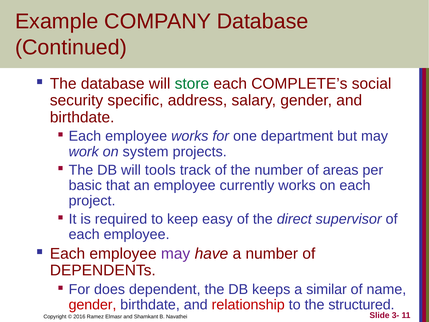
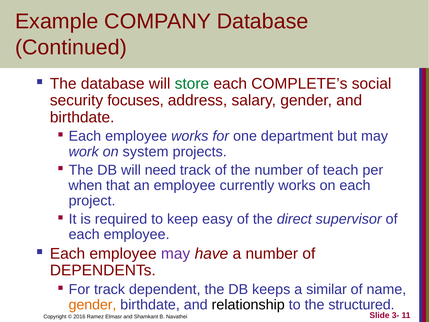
specific: specific -> focuses (136, 100)
tools: tools -> need (160, 170)
areas: areas -> teach (341, 170)
basic: basic -> when (85, 185)
For does: does -> track (110, 289)
gender colour: red -> orange (93, 305)
relationship colour: red -> black (248, 305)
